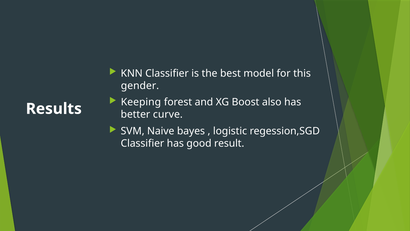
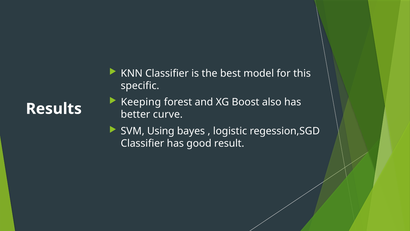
gender: gender -> specific (140, 86)
Naive: Naive -> Using (161, 131)
